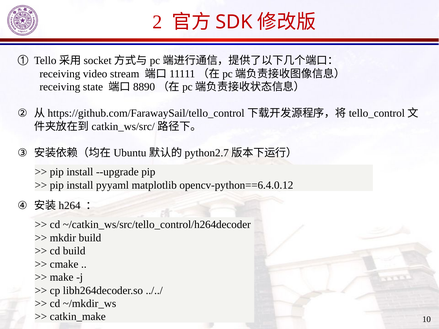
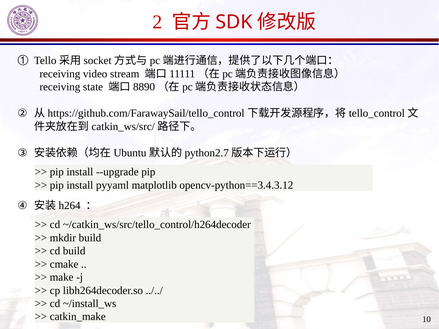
opencv-python==6.4.0.12: opencv-python==6.4.0.12 -> opencv-python==3.4.3.12 (236, 185)
~/mkdir_ws: ~/mkdir_ws -> ~/install_ws (90, 304)
